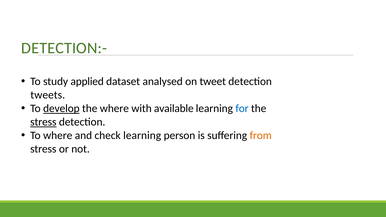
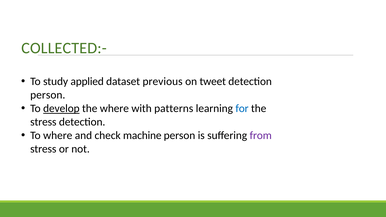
DETECTION:-: DETECTION:- -> COLLECTED:- (64, 48)
analysed: analysed -> previous (163, 81)
tweets: tweets -> person (48, 95)
available: available -> patterns (174, 109)
stress underline: present -> none (43, 122)
check learning: learning -> machine (142, 136)
from colour: orange -> purple (261, 136)
